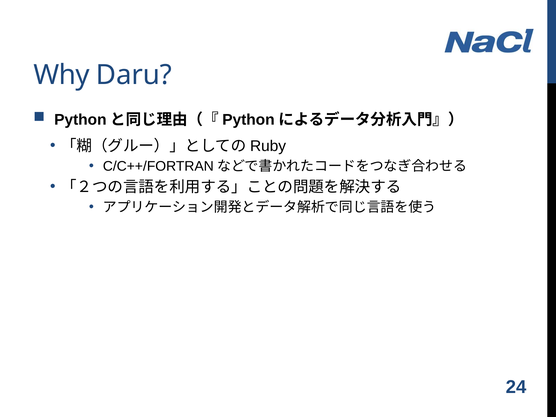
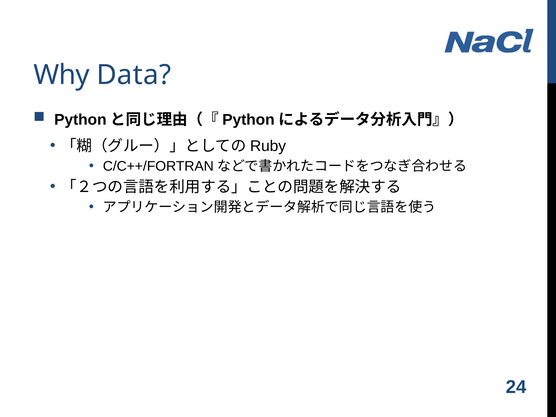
Daru: Daru -> Data (134, 75)
